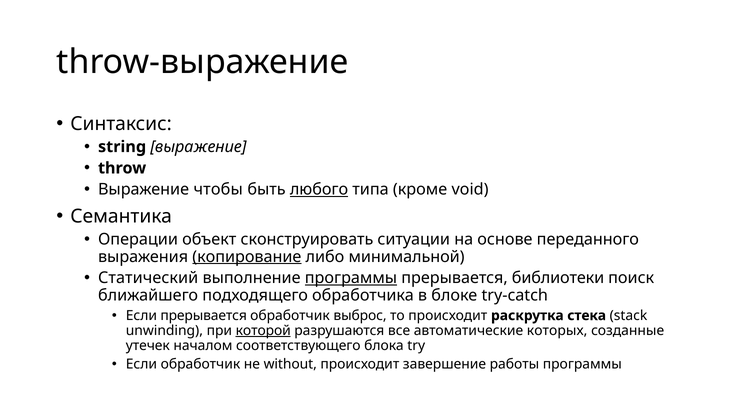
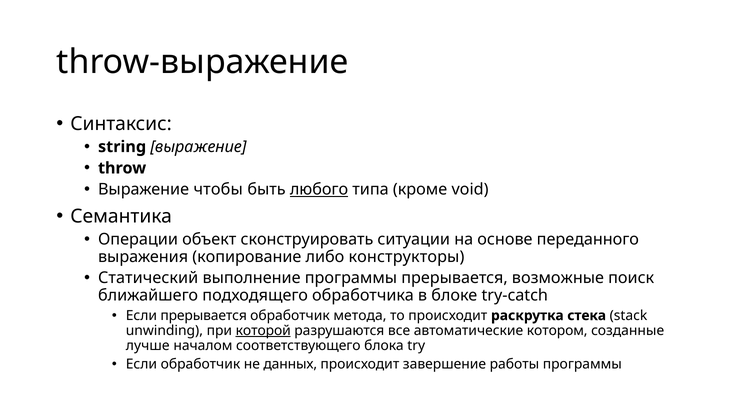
копирование underline: present -> none (247, 257)
минимальной: минимальной -> конструкторы (406, 257)
программы underline: present -> none (351, 278)
библиотеки: библиотеки -> возможные (558, 278)
выброс: выброс -> метода (360, 316)
которых: которых -> котором (557, 331)
утечек: утечек -> лучше (148, 346)
without: without -> данных (290, 365)
